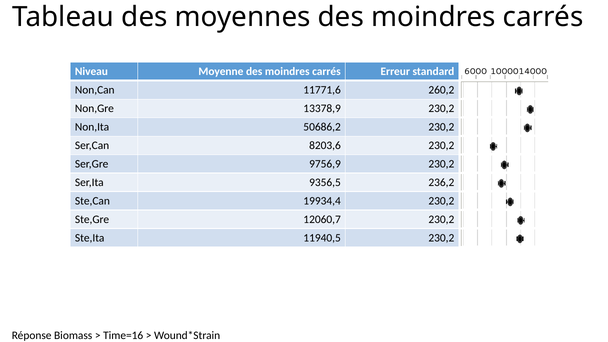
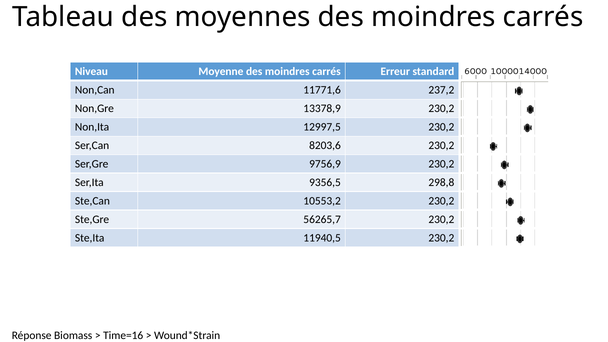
260,2: 260,2 -> 237,2 (441, 90)
50686,2: 50686,2 -> 12997,5 (322, 127)
236,2: 236,2 -> 298,8 (441, 182)
19934,4: 19934,4 -> 10553,2 (322, 201)
12060,7: 12060,7 -> 56265,7 (322, 219)
